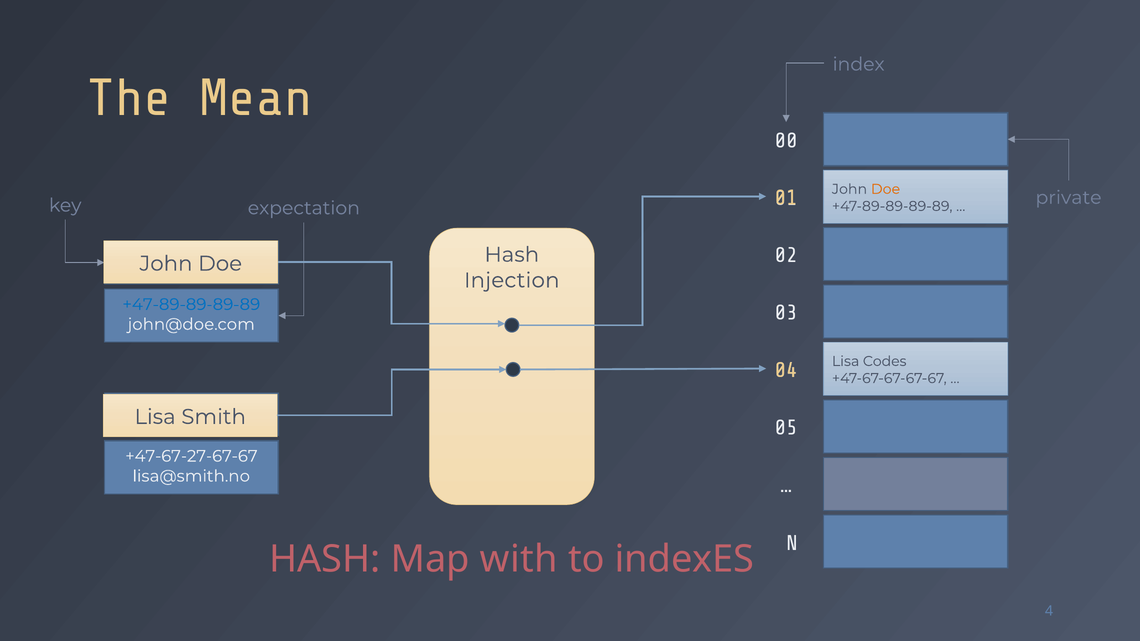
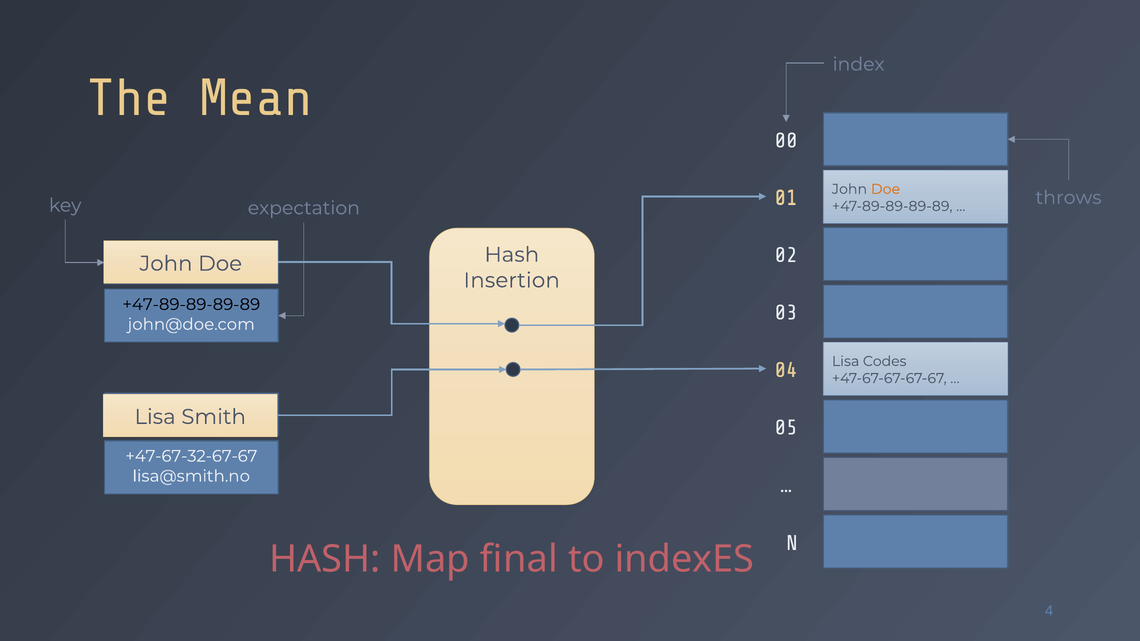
private: private -> throws (1069, 198)
Injection: Injection -> Insertion (512, 280)
+47-89-89-89-89 colour: blue -> black (191, 305)
+47-67-27-67-67: +47-67-27-67-67 -> +47-67-32-67-67 (191, 456)
with: with -> final (519, 559)
